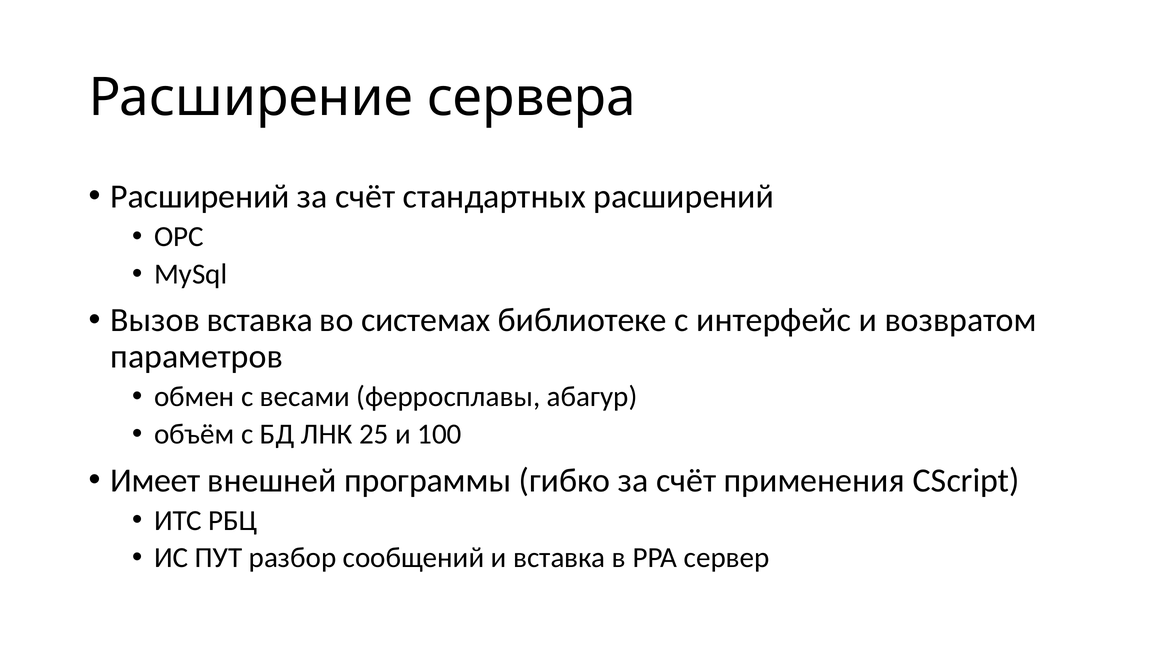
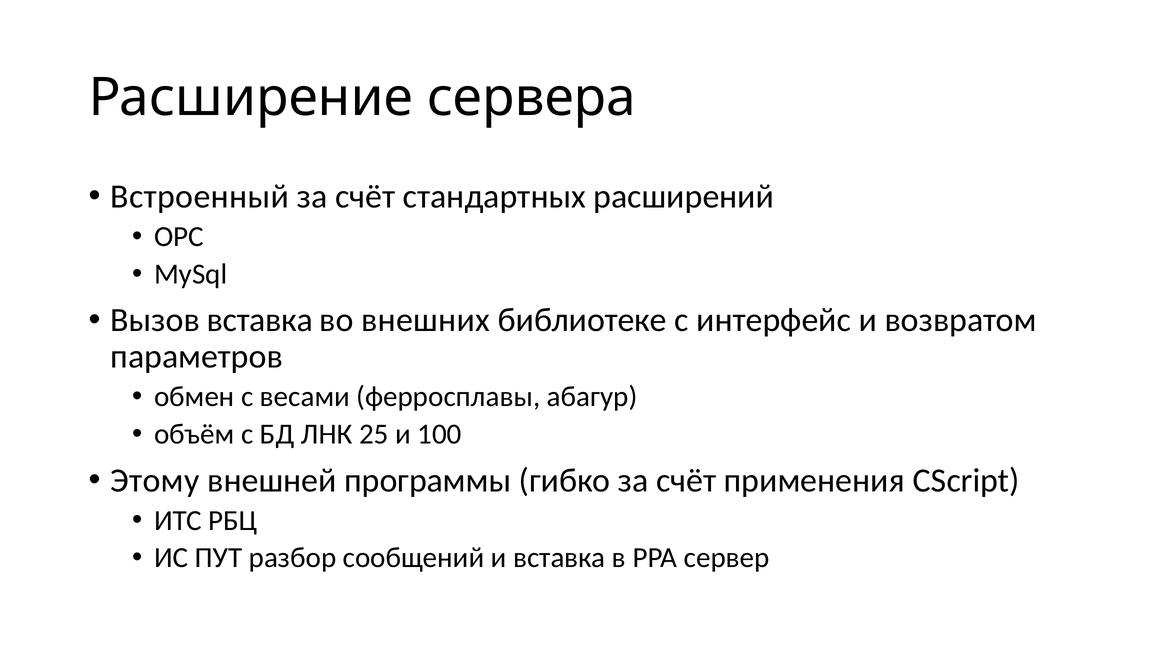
Расширений: Расширений -> Встроенный (200, 197)
системах: системах -> внешних (426, 320)
Имеет: Имеет -> Этому (155, 481)
